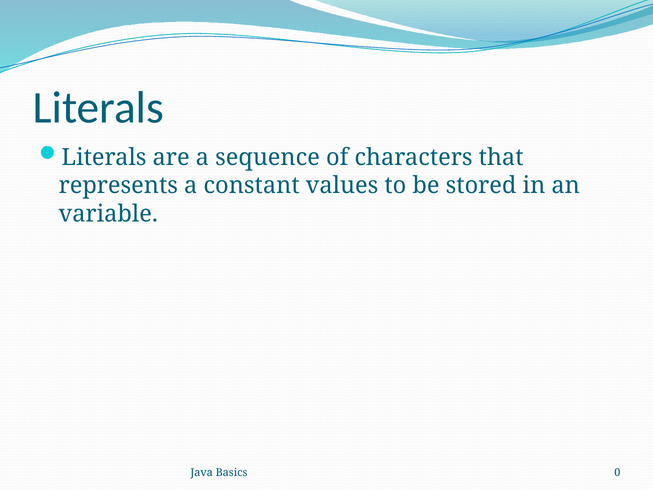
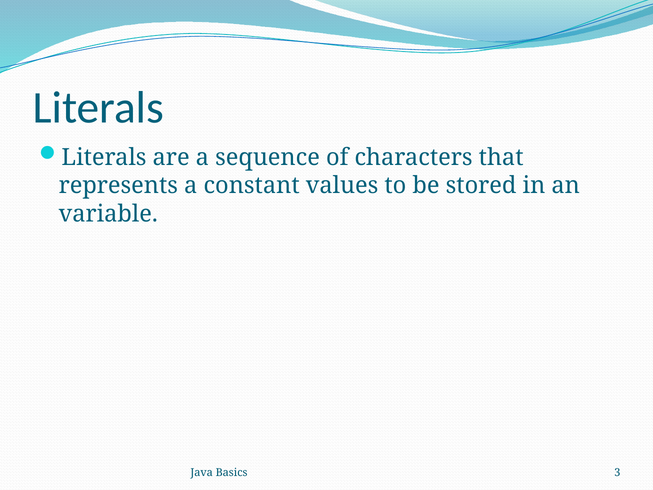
0: 0 -> 3 (617, 472)
